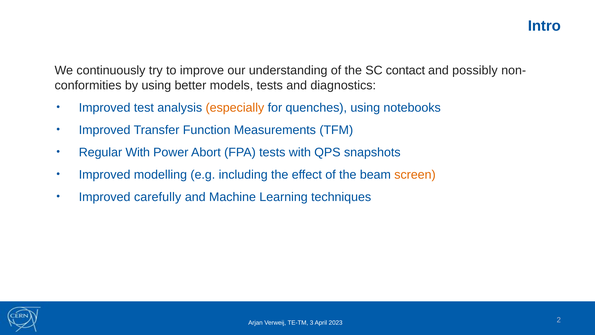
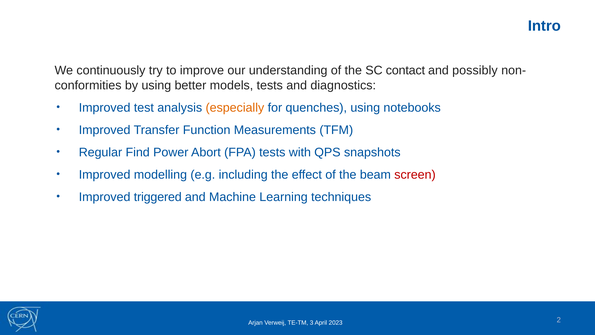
Regular With: With -> Find (138, 152)
screen colour: orange -> red (415, 175)
carefully: carefully -> triggered (158, 197)
